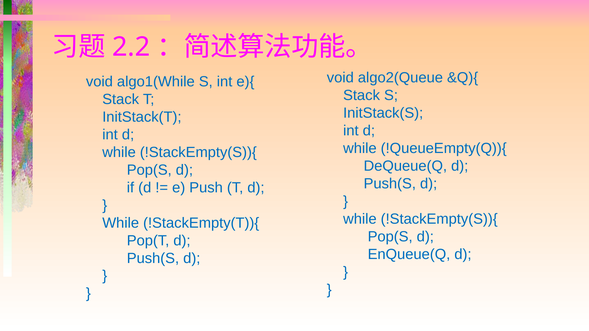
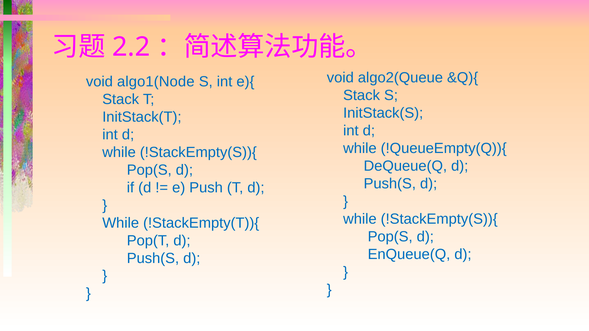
algo1(While: algo1(While -> algo1(Node (156, 82)
